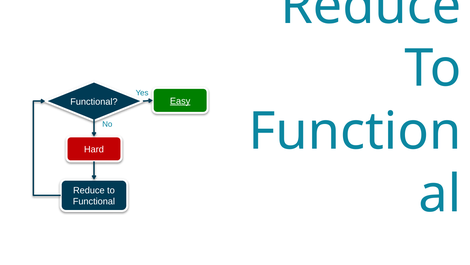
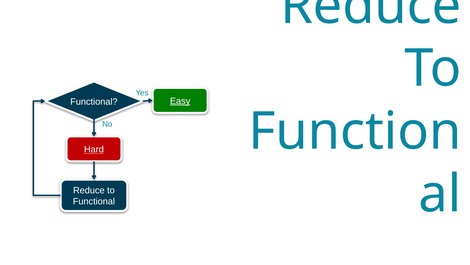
Hard underline: none -> present (94, 149)
